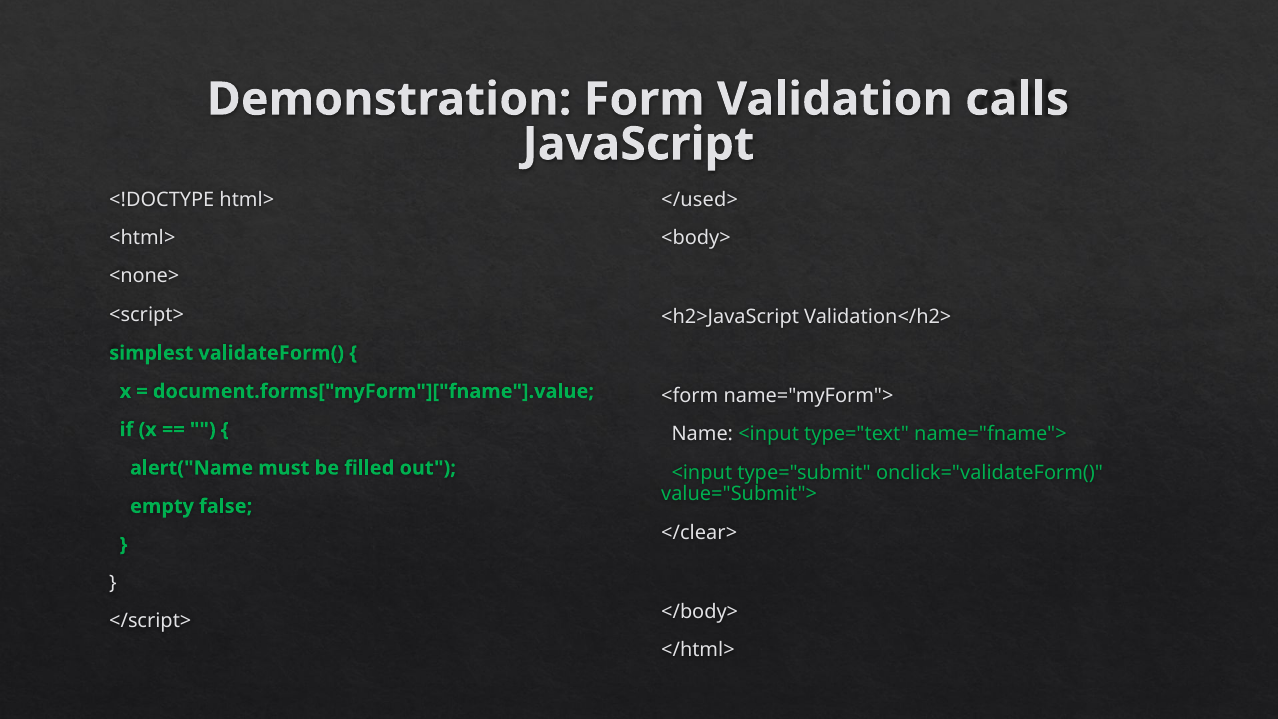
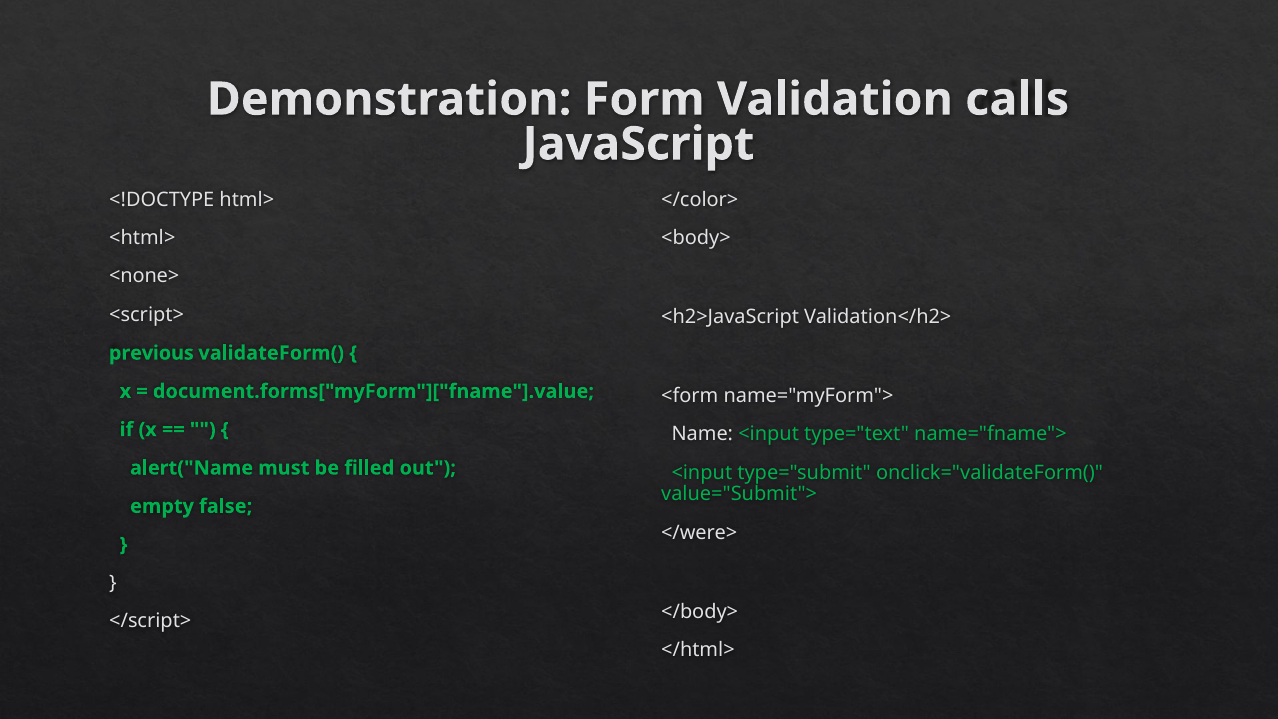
</used>: </used> -> </color> (700, 200)
simplest: simplest -> previous (151, 353)
</clear>: </clear> -> </were> (699, 533)
